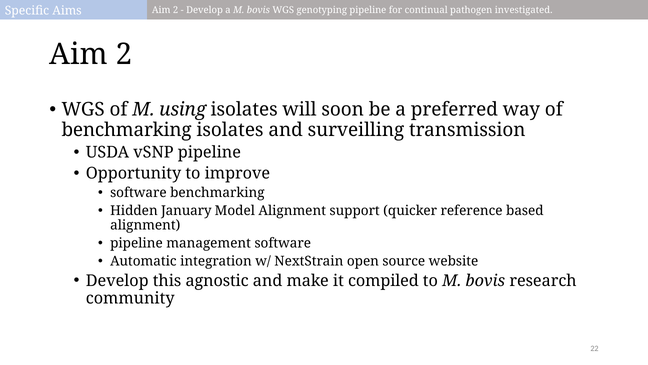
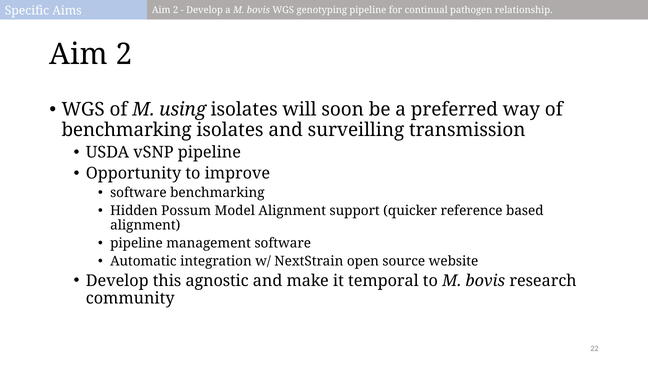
investigated: investigated -> relationship (524, 10)
January: January -> Possum (186, 211)
compiled: compiled -> temporal (383, 280)
